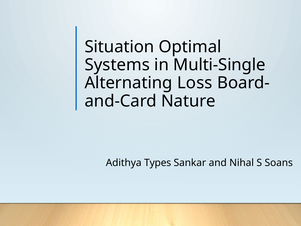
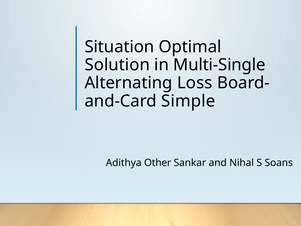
Systems: Systems -> Solution (117, 65)
Nature: Nature -> Simple (188, 101)
Types: Types -> Other (158, 163)
